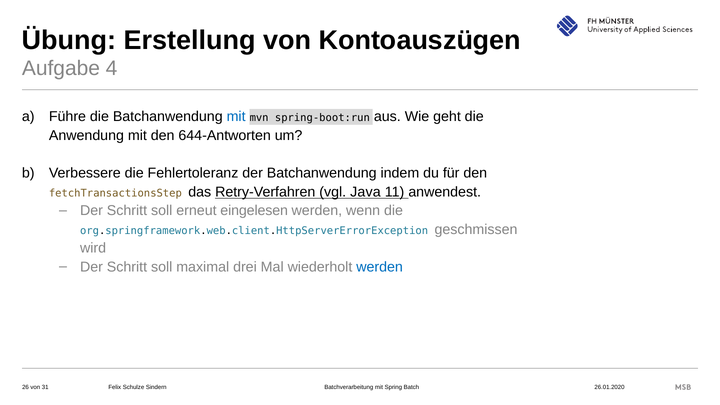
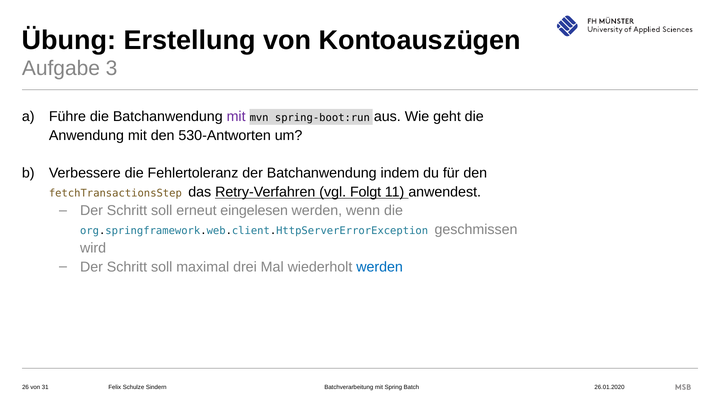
4: 4 -> 3 (112, 68)
mit colour: blue -> purple (236, 117)
644-Antworten: 644-Antworten -> 530-Antworten (225, 136)
Java: Java -> Folgt (366, 192)
